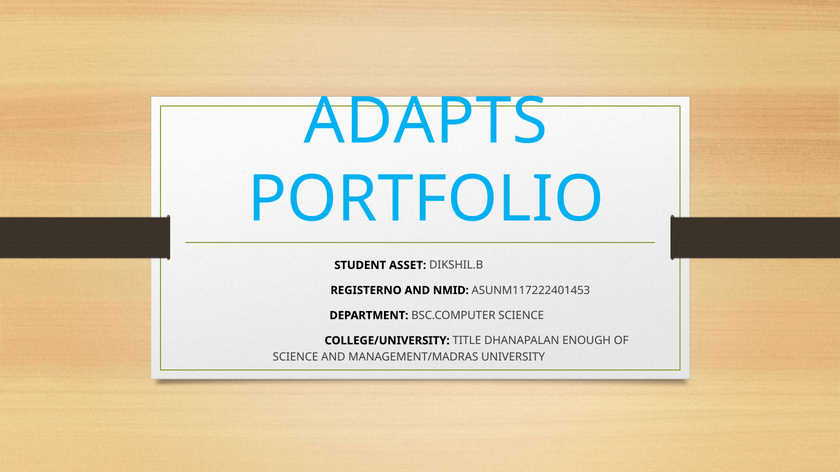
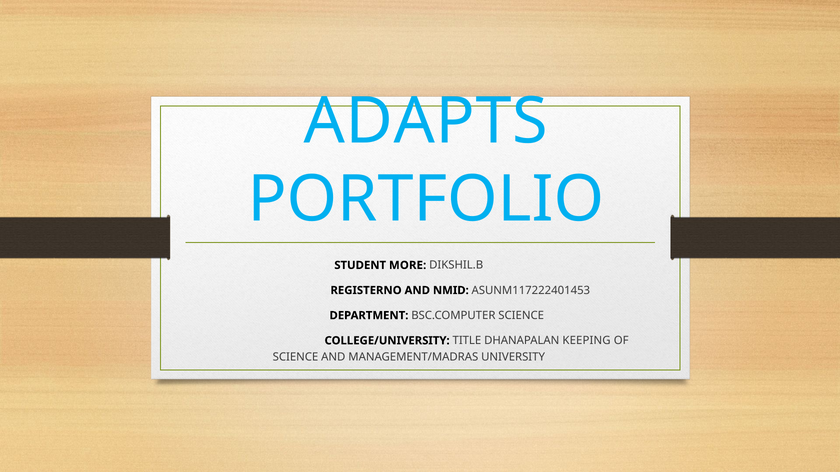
ASSET: ASSET -> MORE (408, 266)
ENOUGH: ENOUGH -> KEEPING (587, 341)
